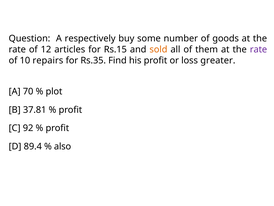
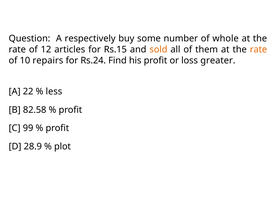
goods: goods -> whole (226, 38)
rate colour: purple -> orange (258, 49)
Rs.35: Rs.35 -> Rs.24 (93, 60)
70: 70 -> 22 (28, 91)
plot: plot -> less (54, 91)
37.81: 37.81 -> 82.58 (35, 110)
92: 92 -> 99 (28, 128)
89.4: 89.4 -> 28.9 (33, 146)
also: also -> plot (62, 146)
